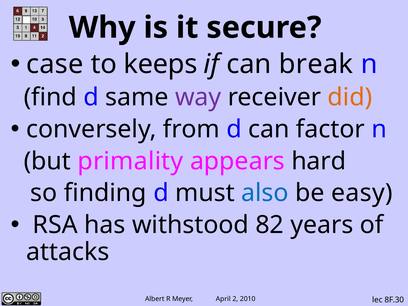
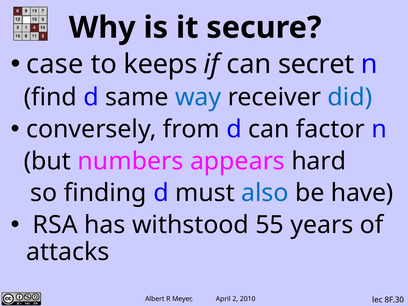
break: break -> secret (316, 64)
way colour: purple -> blue (198, 97)
did colour: orange -> blue (350, 97)
primality: primality -> numbers (130, 161)
easy: easy -> have (362, 193)
82: 82 -> 55 (270, 225)
